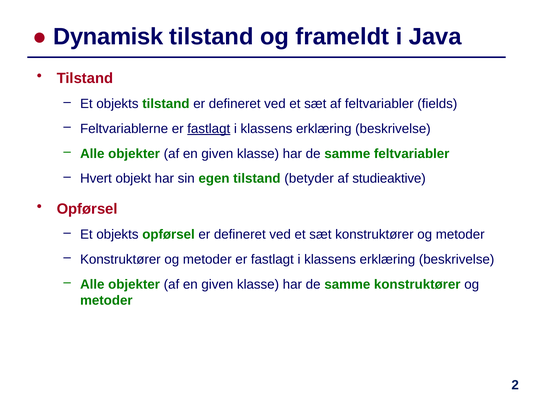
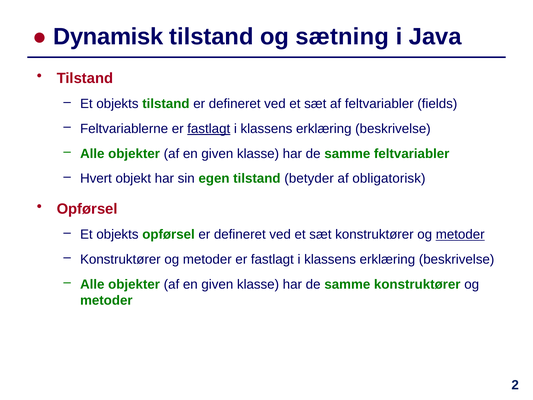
frameldt: frameldt -> sætning (342, 37)
studieaktive: studieaktive -> obligatorisk (389, 178)
metoder underline: none -> present (460, 234)
